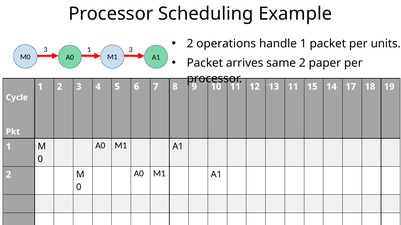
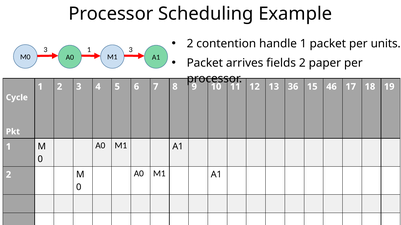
operations: operations -> contention (226, 44)
same: same -> fields (281, 63)
13 11: 11 -> 36 (293, 87)
14: 14 -> 46 (332, 87)
